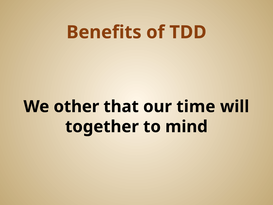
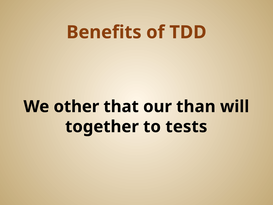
time: time -> than (196, 106)
mind: mind -> tests (186, 127)
